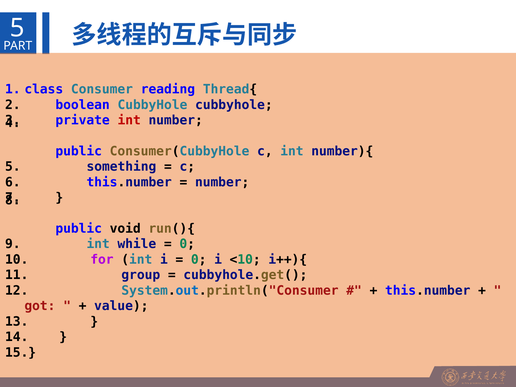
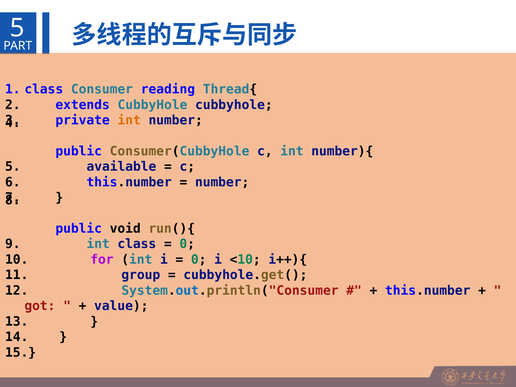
boolean: boolean -> extends (83, 105)
int colour: red -> orange (129, 120)
something: something -> available (121, 167)
int while: while -> class (137, 244)
